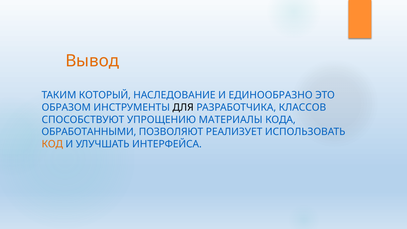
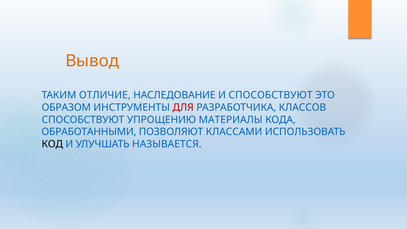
КОТОРЫЙ: КОТОРЫЙ -> ОТЛИЧИЕ (105, 95)
И ЕДИНООБРАЗНО: ЕДИНООБРАЗНО -> СПОСОБСТВУЮТ (271, 95)
ДЛЯ colour: black -> red (183, 107)
РЕАЛИЗУЕТ: РЕАЛИЗУЕТ -> КЛАССАМИ (234, 132)
КОД colour: orange -> black (52, 144)
ИНТЕРФЕЙСА: ИНТЕРФЕЙСА -> НАЗЫВАЕТСЯ (167, 144)
